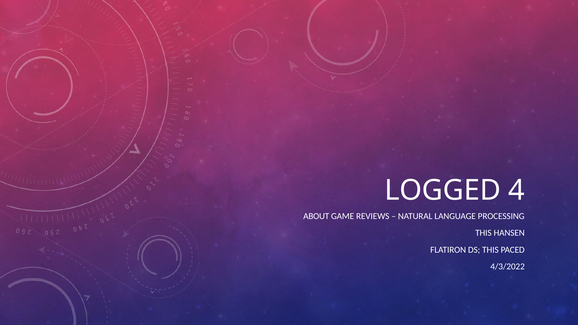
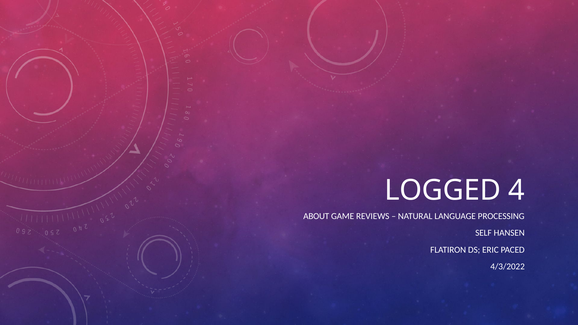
THIS: THIS -> SELF (483, 233)
DS THIS: THIS -> ERIC (490, 250)
